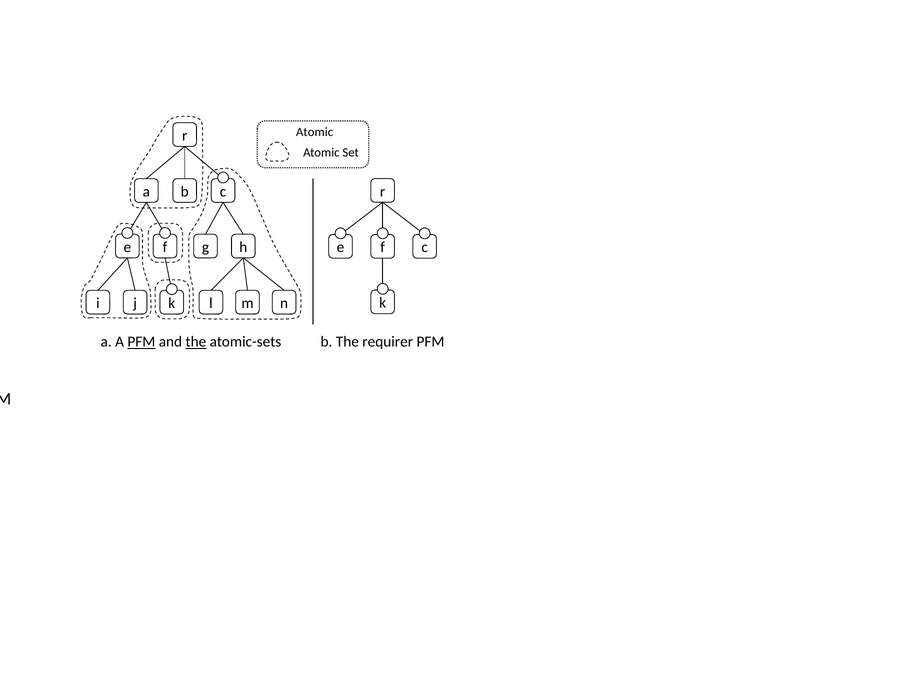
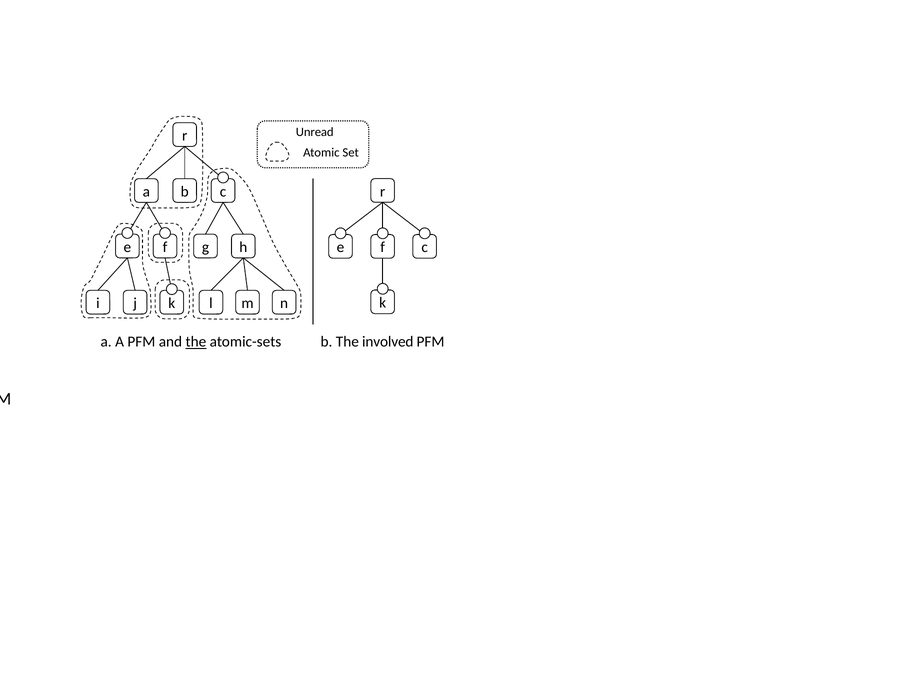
Atomic: Atomic -> Unread (315, 132)
PFM underline: present -> none (141, 342)
requirer: requirer -> involved (388, 342)
